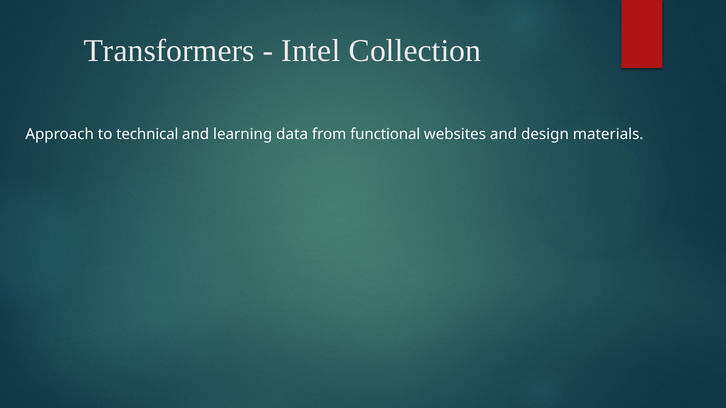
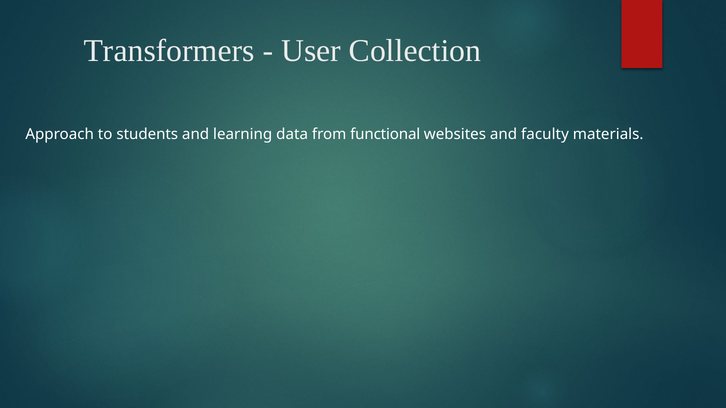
Intel: Intel -> User (311, 51)
technical: technical -> students (147, 135)
design: design -> faculty (545, 135)
